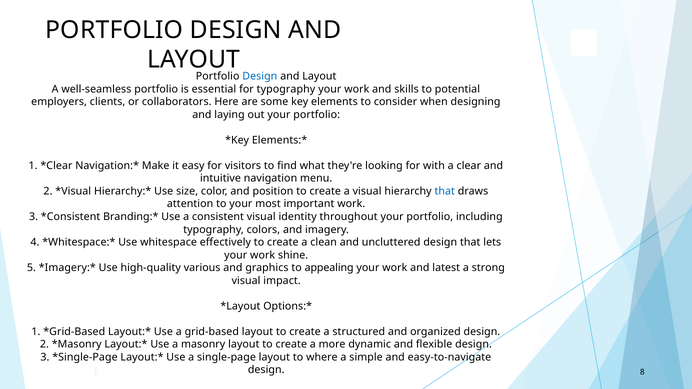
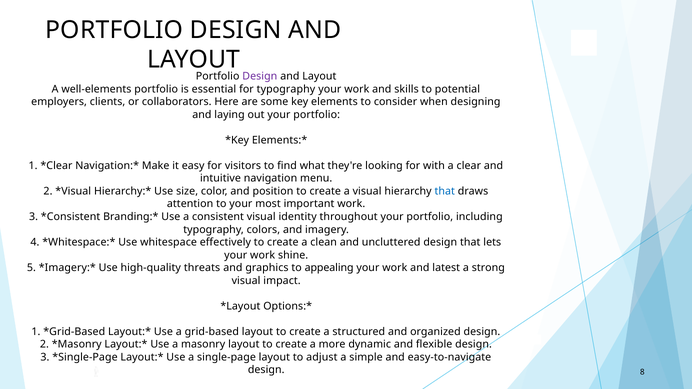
Design colour: blue -> purple (260, 76)
well-seamless: well-seamless -> well-elements (96, 89)
various: various -> threats (202, 268)
where: where -> adjust (322, 357)
